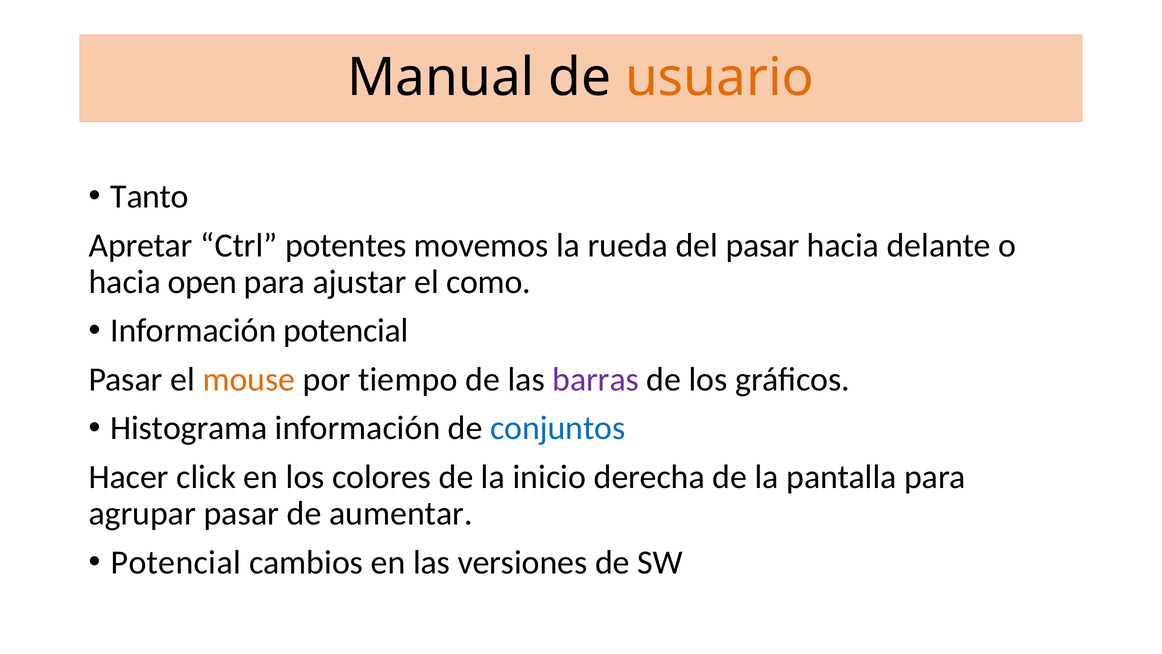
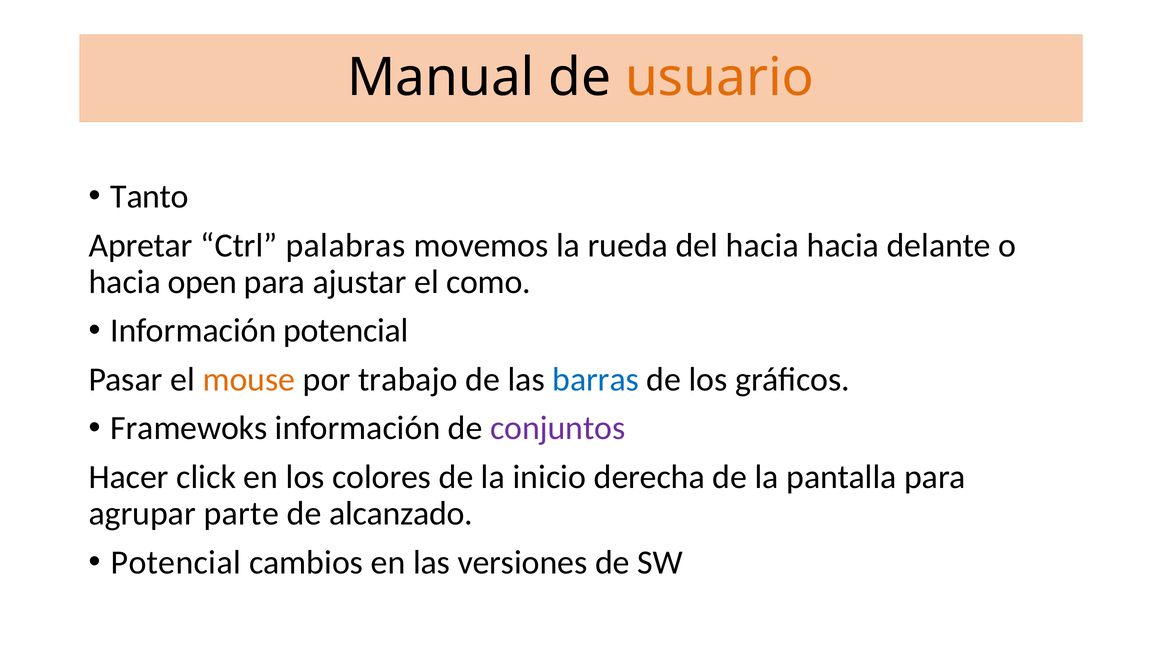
potentes: potentes -> palabras (346, 245)
del pasar: pasar -> hacia (762, 245)
tiempo: tiempo -> trabajo (408, 379)
barras colour: purple -> blue (596, 379)
Histograma: Histograma -> Framewoks (189, 428)
conjuntos colour: blue -> purple (558, 428)
agrupar pasar: pasar -> parte (241, 513)
aumentar: aumentar -> alcanzado (401, 513)
